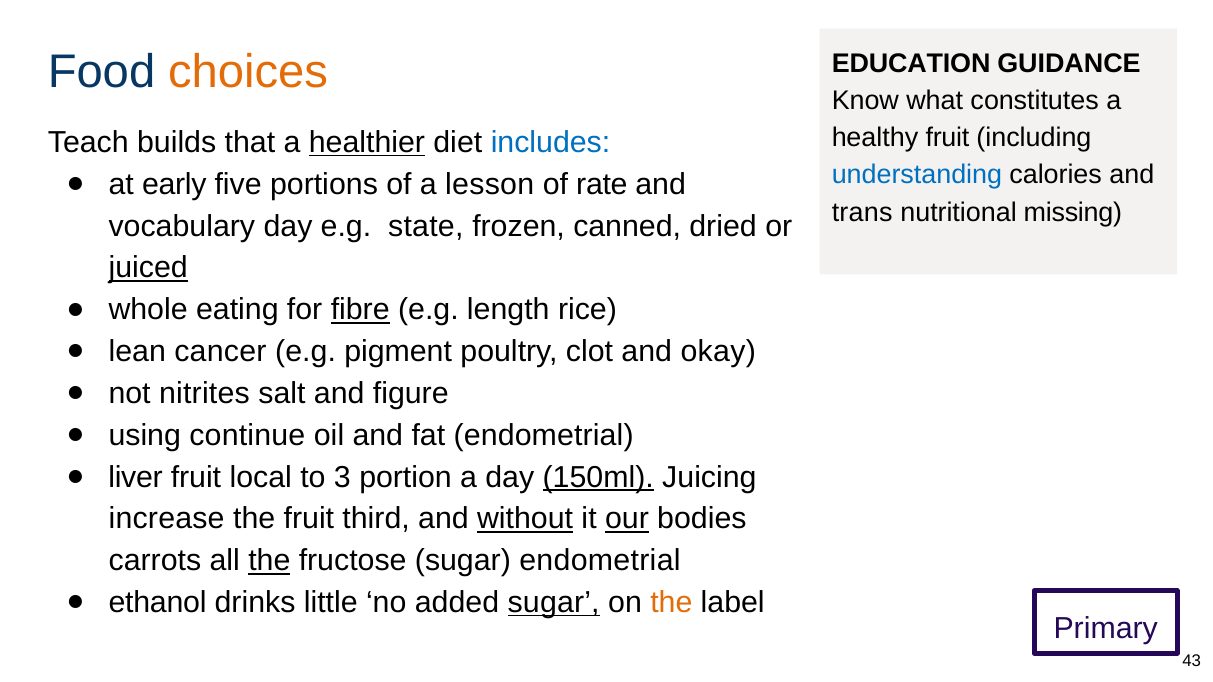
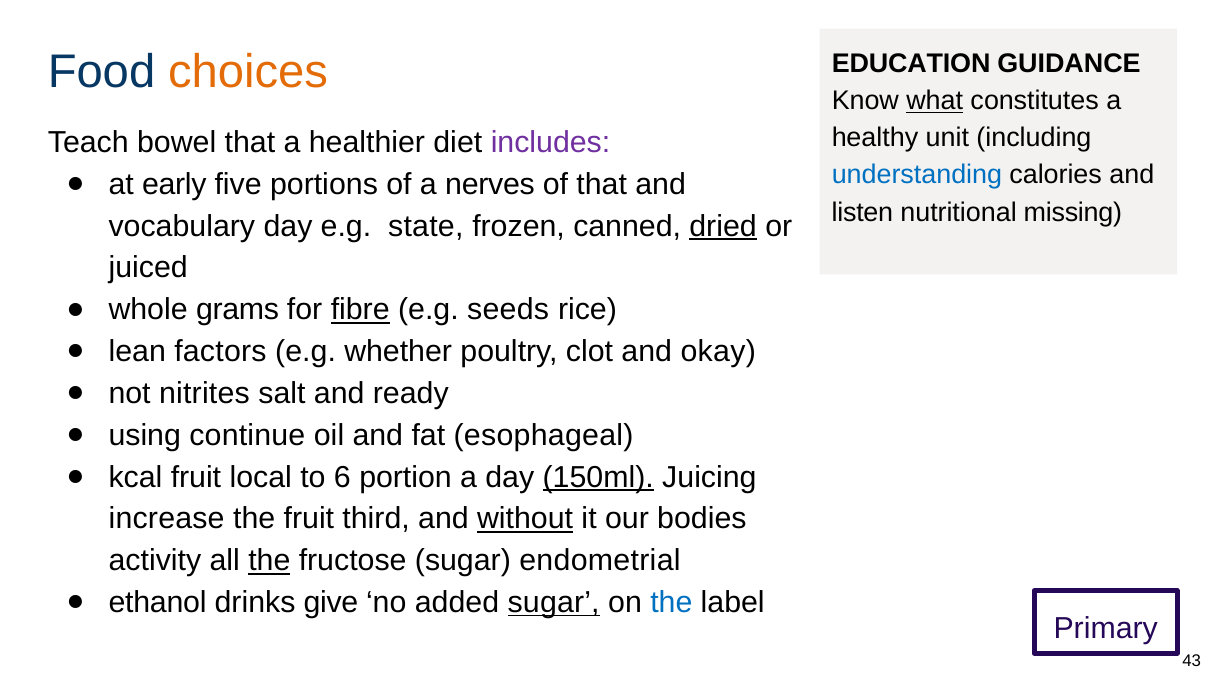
what underline: none -> present (935, 101)
healthy fruit: fruit -> unit (947, 138)
builds: builds -> bowel (177, 143)
healthier underline: present -> none (367, 143)
includes colour: blue -> purple (551, 143)
lesson: lesson -> nerves (490, 184)
of rate: rate -> that (602, 184)
trans: trans -> listen (862, 212)
dried underline: none -> present (723, 226)
juiced underline: present -> none (148, 268)
eating: eating -> grams (238, 310)
length: length -> seeds (508, 310)
cancer: cancer -> factors (220, 352)
pigment: pigment -> whether (398, 352)
figure: figure -> ready (411, 394)
fat endometrial: endometrial -> esophageal (544, 435)
liver: liver -> kcal (135, 477)
3: 3 -> 6 (342, 477)
our underline: present -> none (627, 519)
carrots: carrots -> activity (155, 561)
little: little -> give (331, 603)
the colour: orange -> blue (671, 603)
